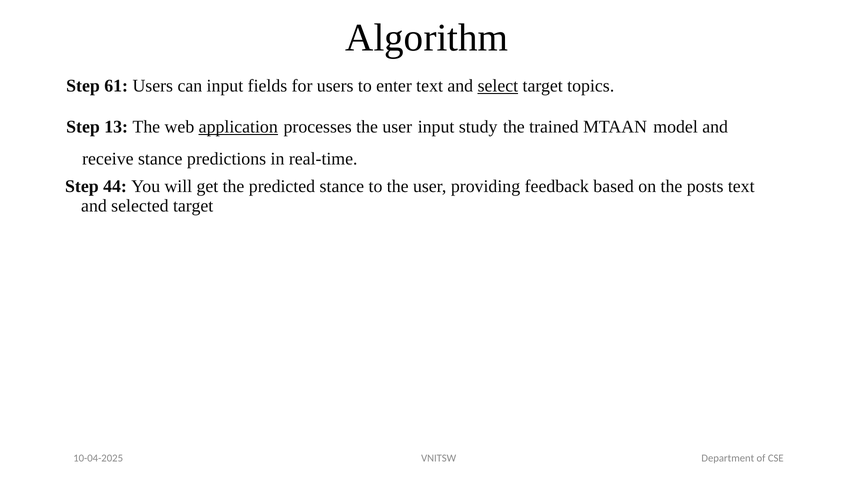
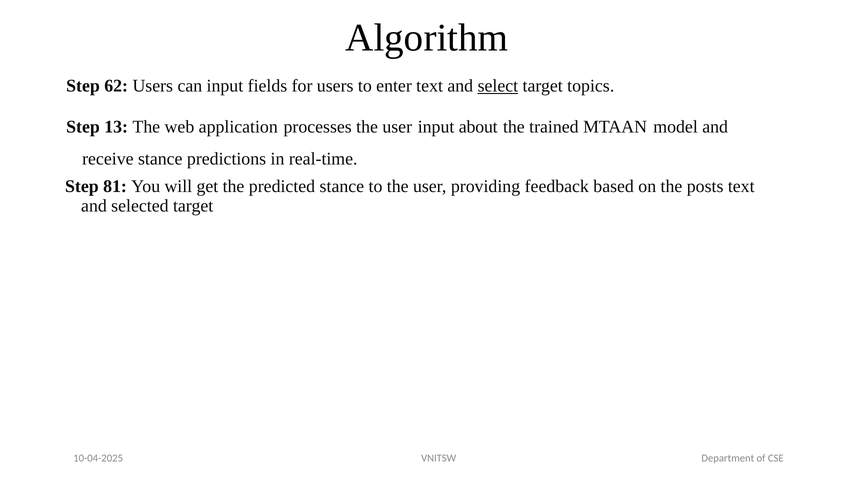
61: 61 -> 62 (116, 86)
application underline: present -> none (238, 127)
study: study -> about (478, 127)
44: 44 -> 81 (115, 187)
